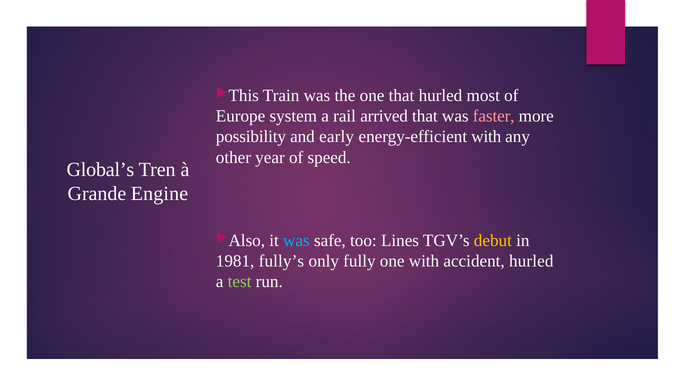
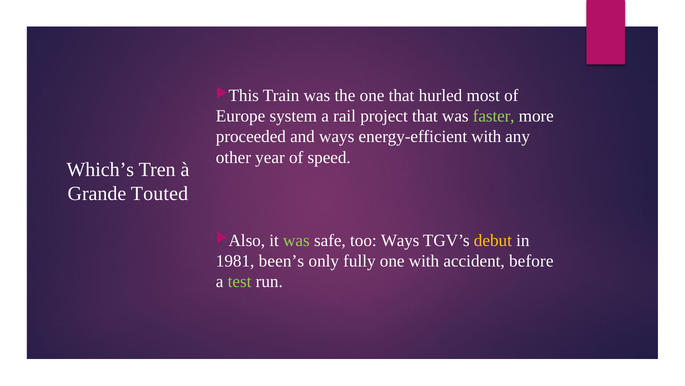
arrived: arrived -> project (384, 116)
faster colour: pink -> light green (494, 116)
possibility: possibility -> proceeded (251, 137)
and early: early -> ways (337, 137)
Global’s: Global’s -> Which’s (100, 169)
Engine: Engine -> Touted (160, 193)
was colour: light blue -> light green (296, 240)
too Lines: Lines -> Ways (400, 240)
fully’s: fully’s -> been’s (281, 261)
accident hurled: hurled -> before (531, 261)
